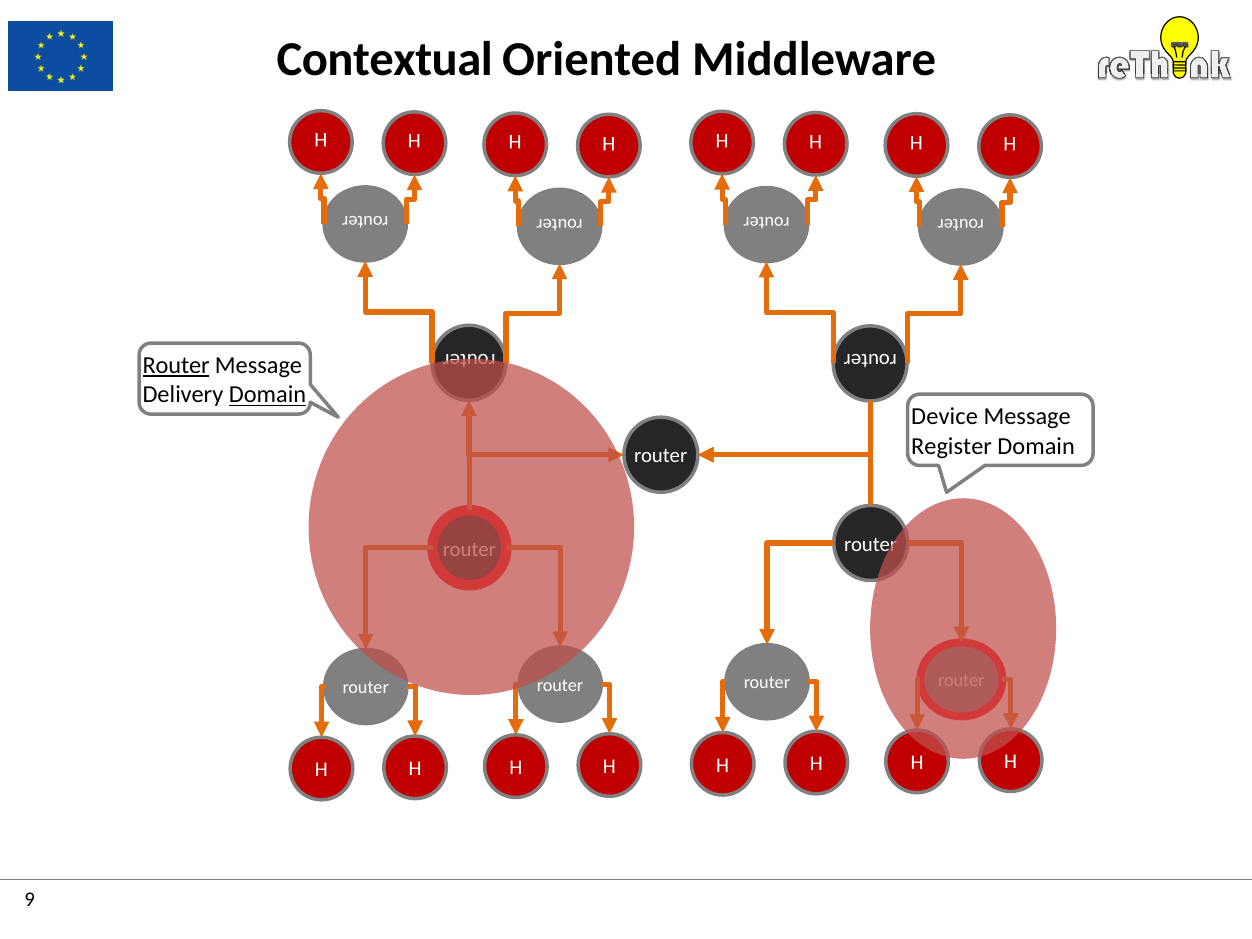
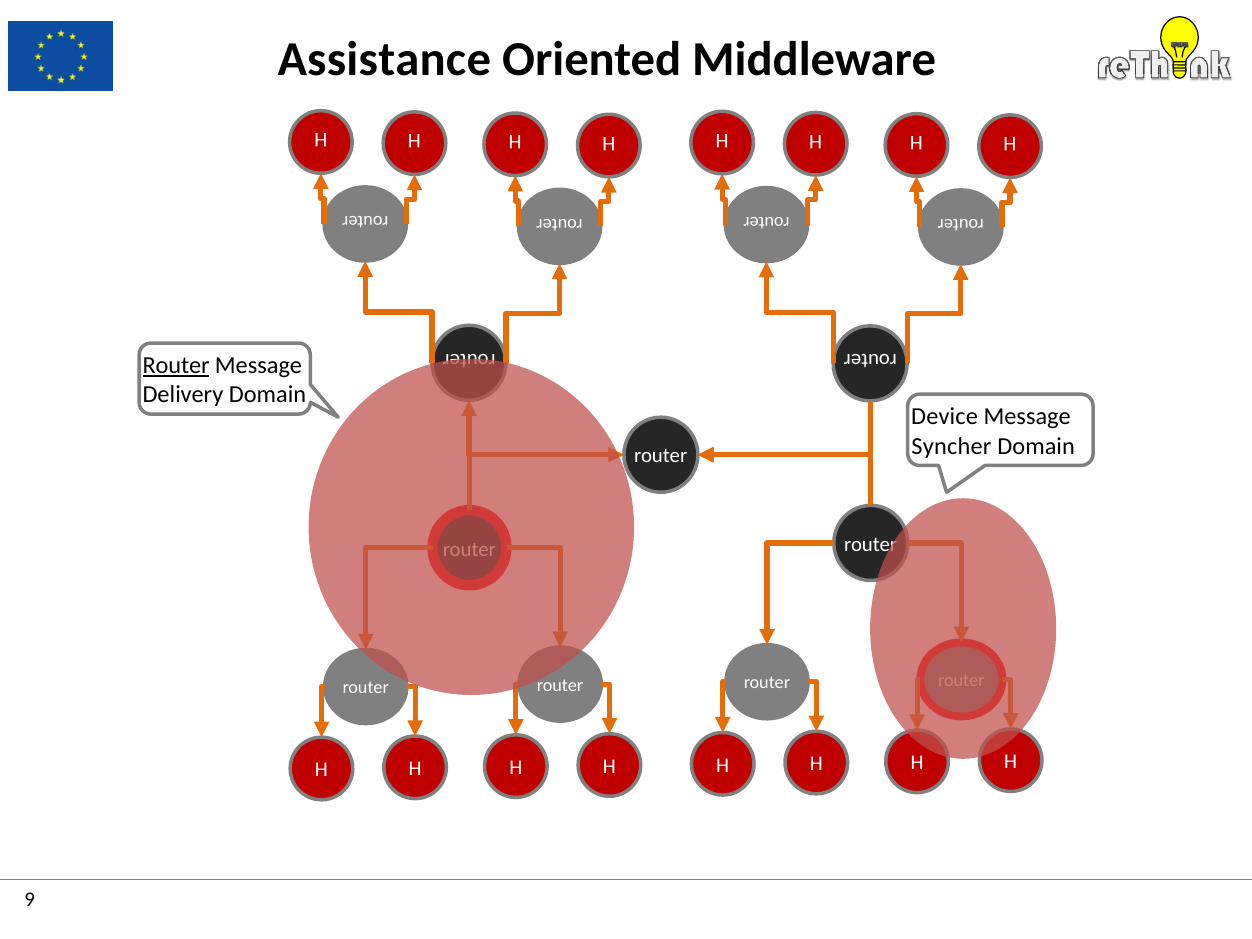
Contextual: Contextual -> Assistance (384, 59)
Domain underline: present -> none (268, 395)
Register: Register -> Syncher (951, 446)
